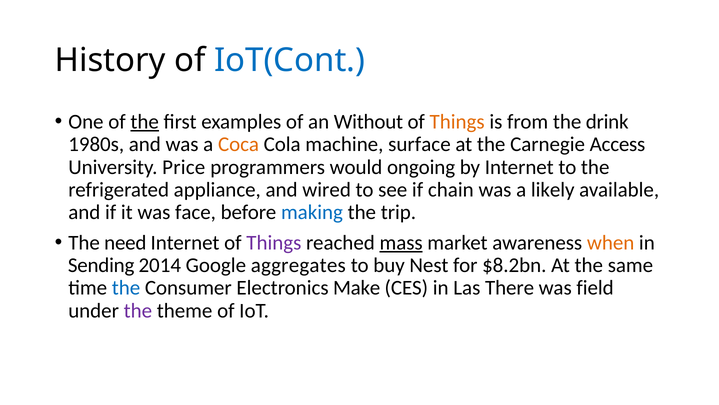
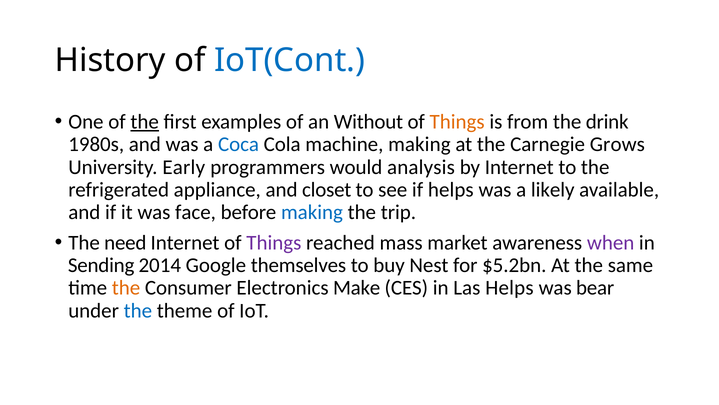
Coca colour: orange -> blue (239, 144)
machine surface: surface -> making (419, 144)
Access: Access -> Grows (617, 144)
Price: Price -> Early (184, 167)
ongoing: ongoing -> analysis (421, 167)
wired: wired -> closet (327, 190)
if chain: chain -> helps (451, 190)
mass underline: present -> none (401, 242)
when colour: orange -> purple (611, 242)
aggregates: aggregates -> themselves (298, 265)
$8.2bn: $8.2bn -> $5.2bn (514, 265)
the colour: blue -> orange (126, 288)
Las There: There -> Helps (509, 288)
field: field -> bear (595, 288)
the colour: purple -> blue (138, 310)
